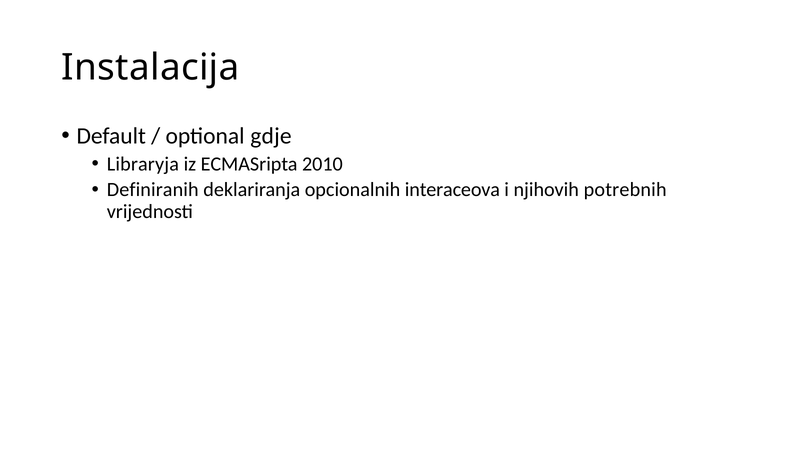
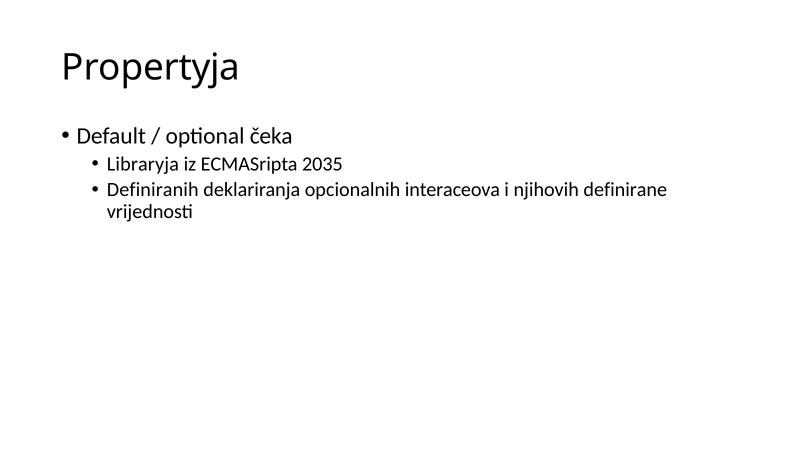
Instalacija: Instalacija -> Propertyja (151, 68)
gdje: gdje -> čeka (271, 136)
2010: 2010 -> 2035 (322, 164)
potrebnih: potrebnih -> definirane (625, 190)
